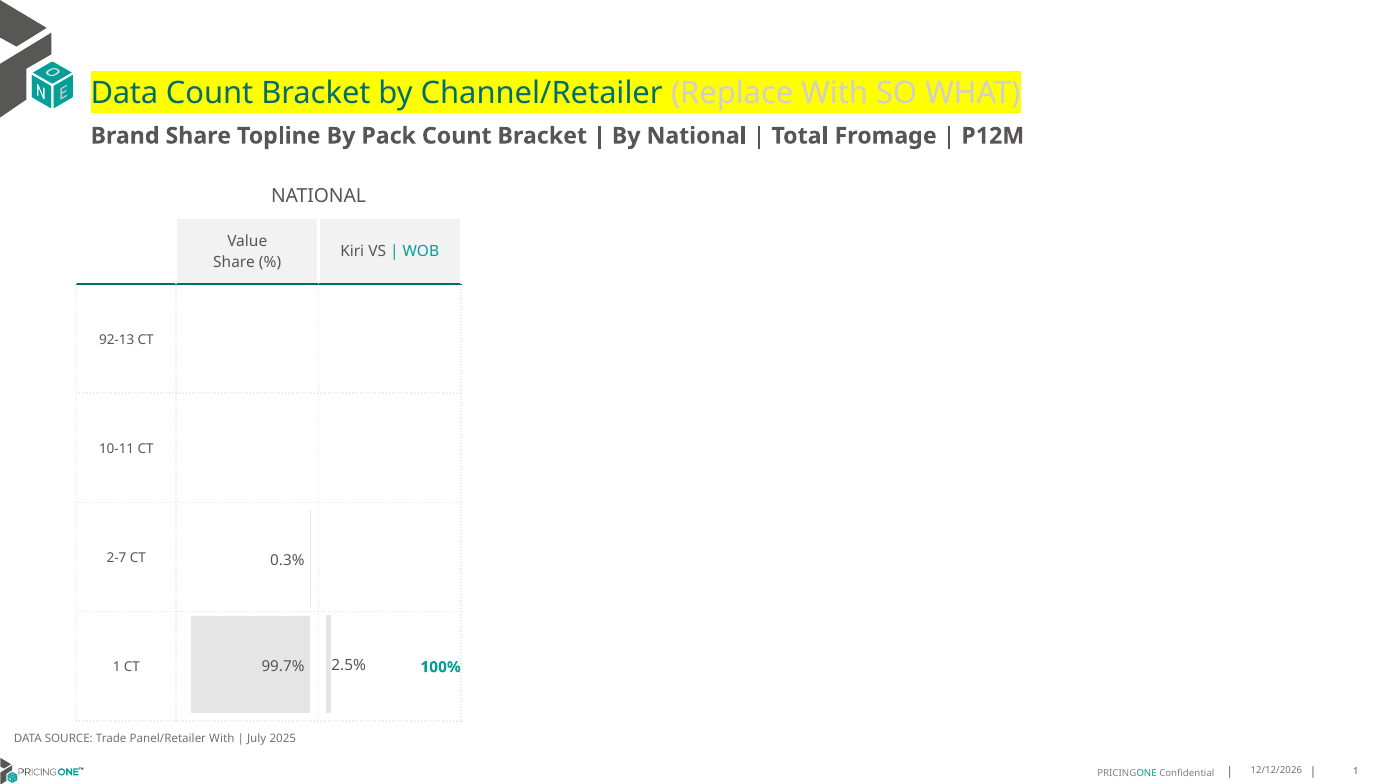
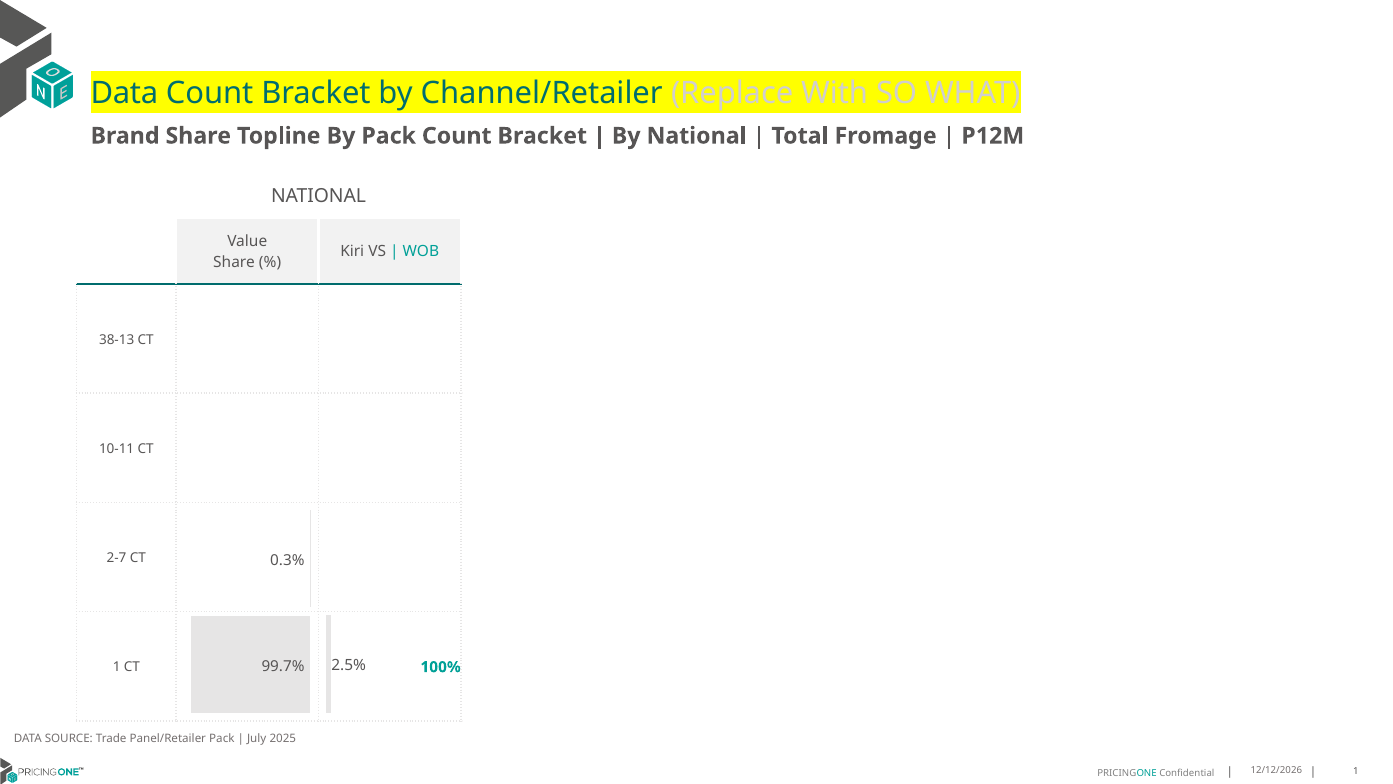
92-13: 92-13 -> 38-13 (117, 340)
Panel/Retailer With: With -> Pack (222, 738)
